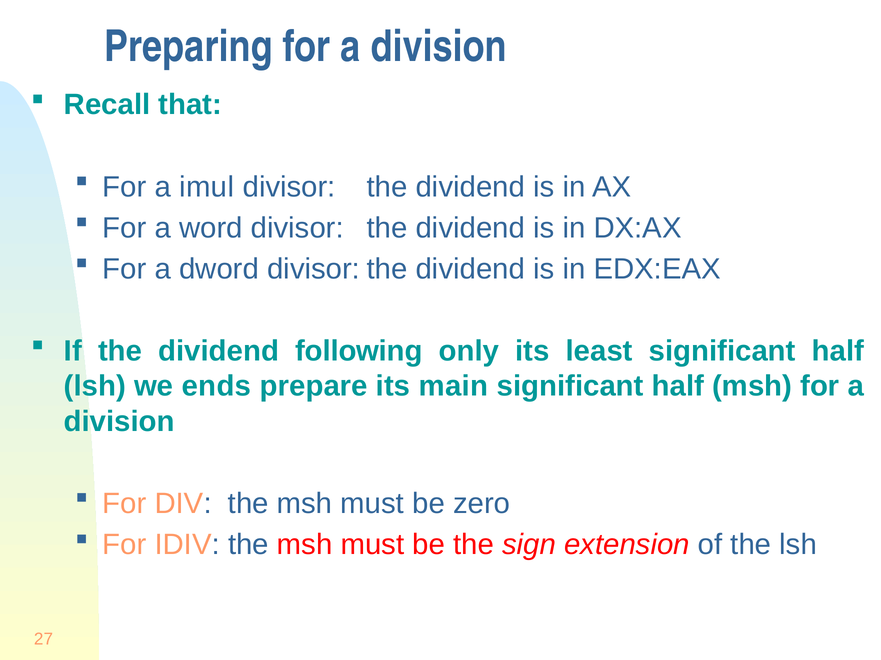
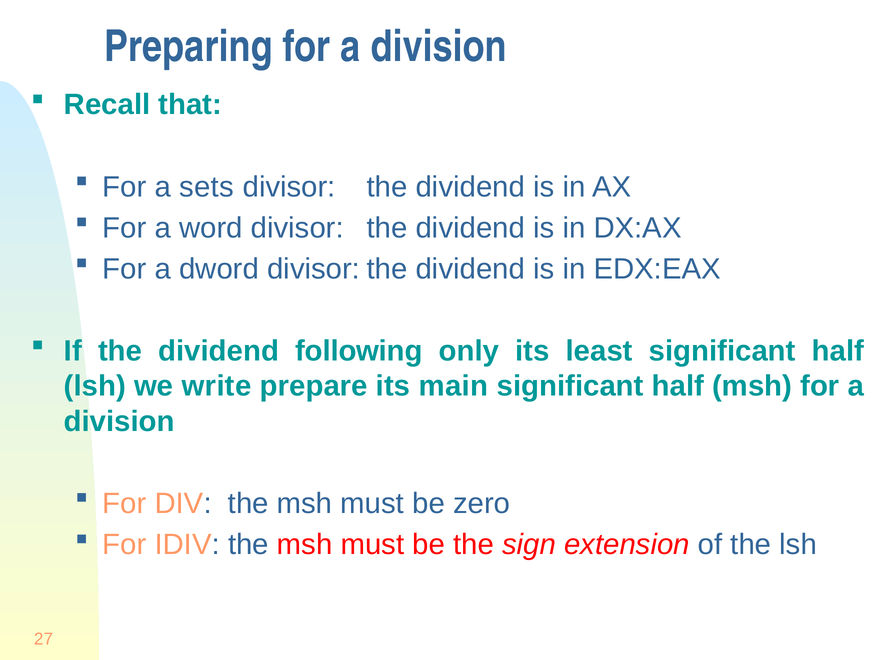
imul: imul -> sets (207, 187)
ends: ends -> write (217, 387)
